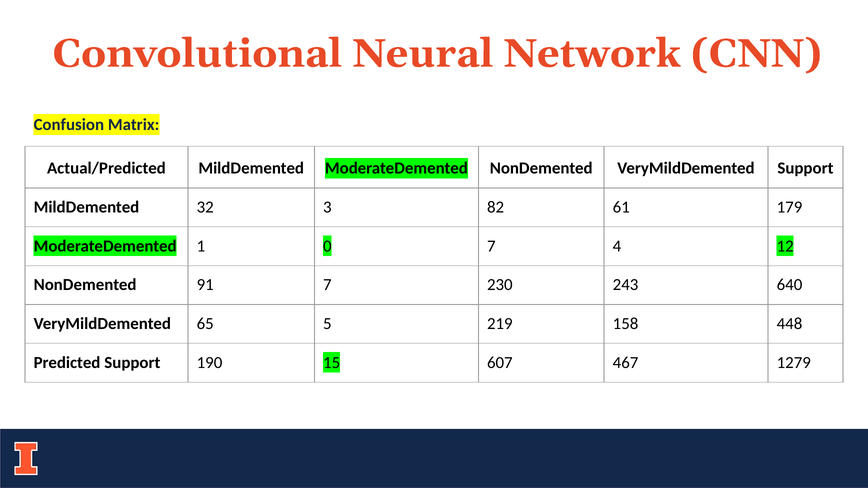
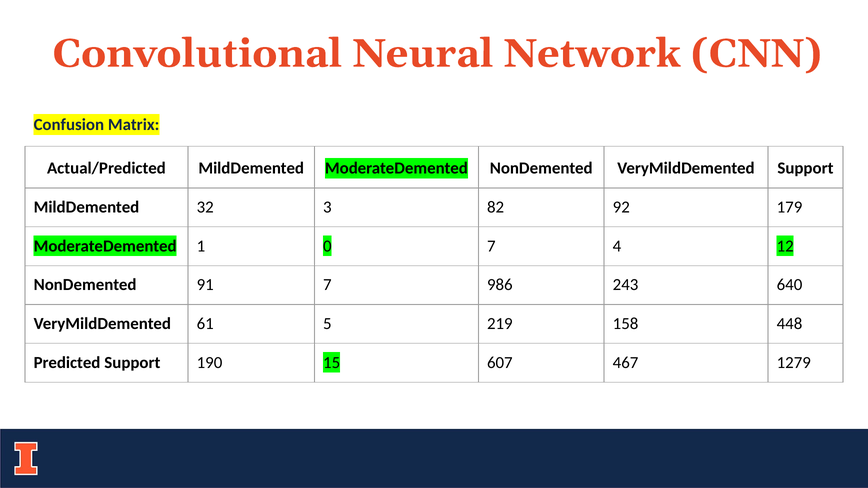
61: 61 -> 92 (621, 207)
230: 230 -> 986 (500, 285)
65: 65 -> 61 (205, 324)
